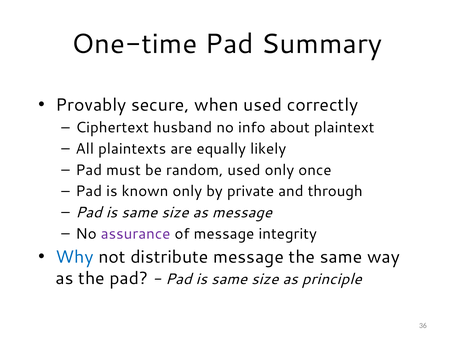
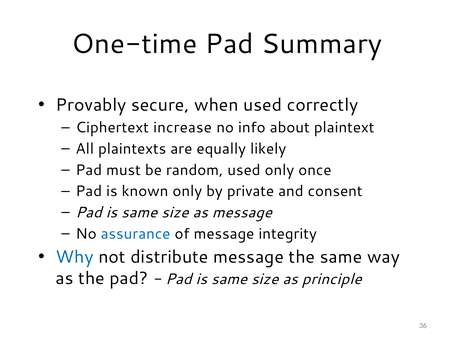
husband: husband -> increase (183, 127)
through: through -> consent (335, 191)
assurance colour: purple -> blue (136, 233)
